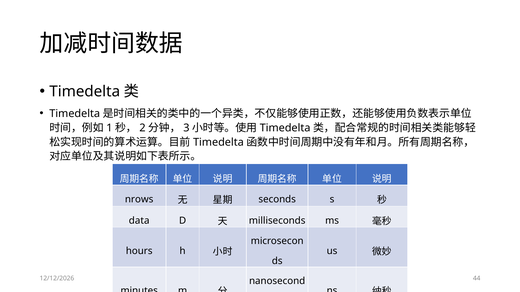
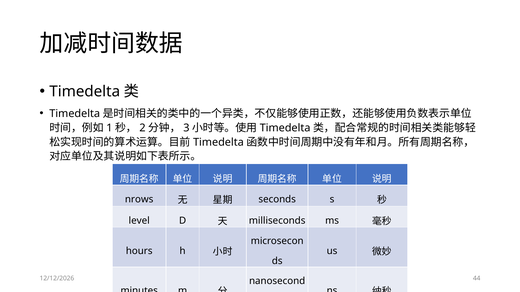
data: data -> level (139, 221)
